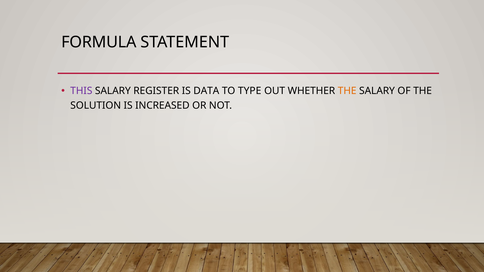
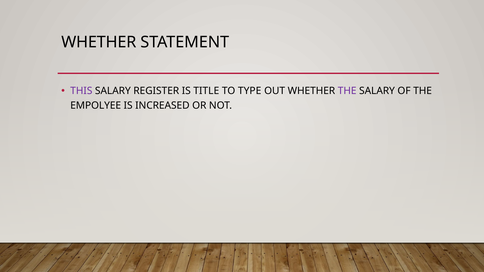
FORMULA: FORMULA -> WHETHER (99, 42)
DATA: DATA -> TITLE (206, 91)
THE colour: orange -> purple (347, 91)
SOLUTION: SOLUTION -> EMPOLYEE (96, 106)
